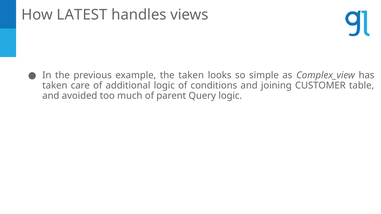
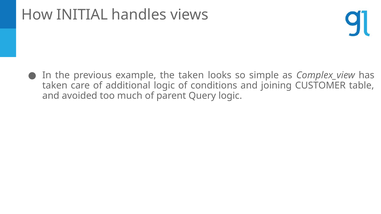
LATEST: LATEST -> INITIAL (82, 15)
